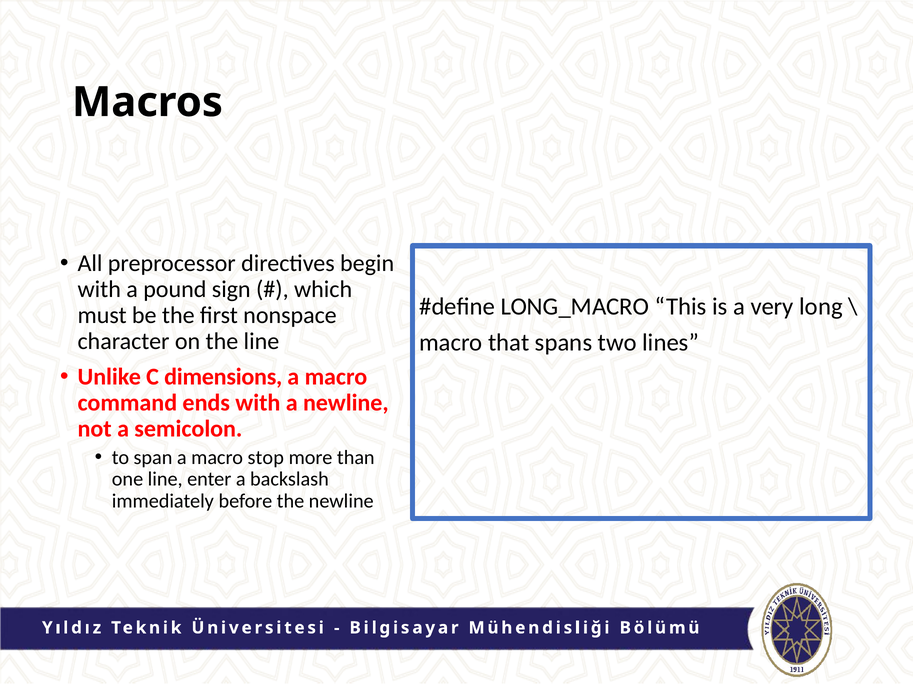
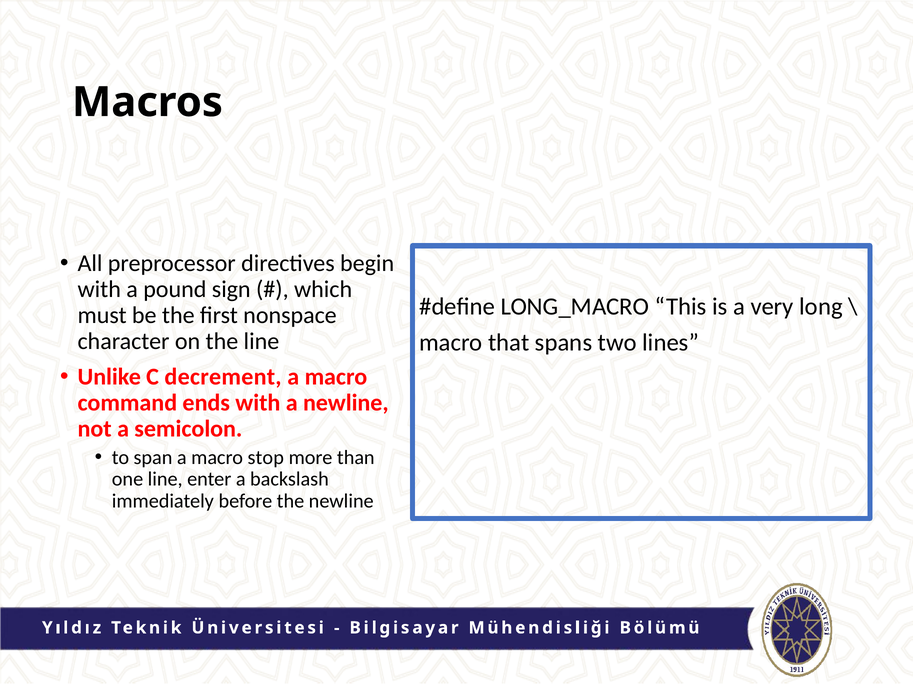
dimensions: dimensions -> decrement (223, 377)
